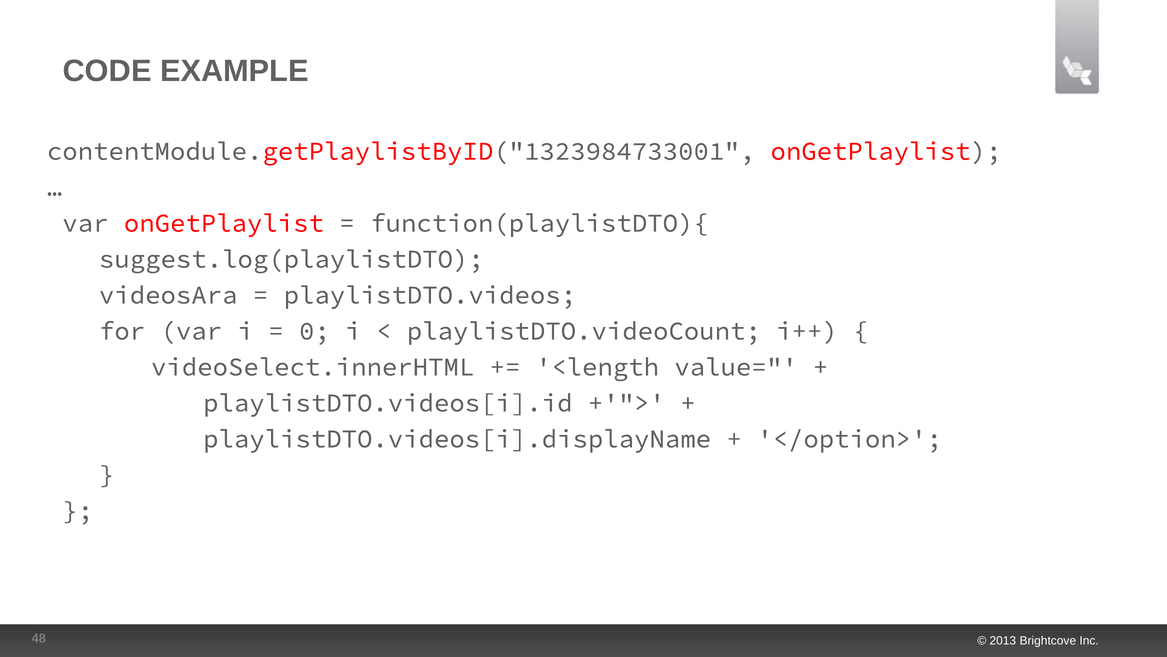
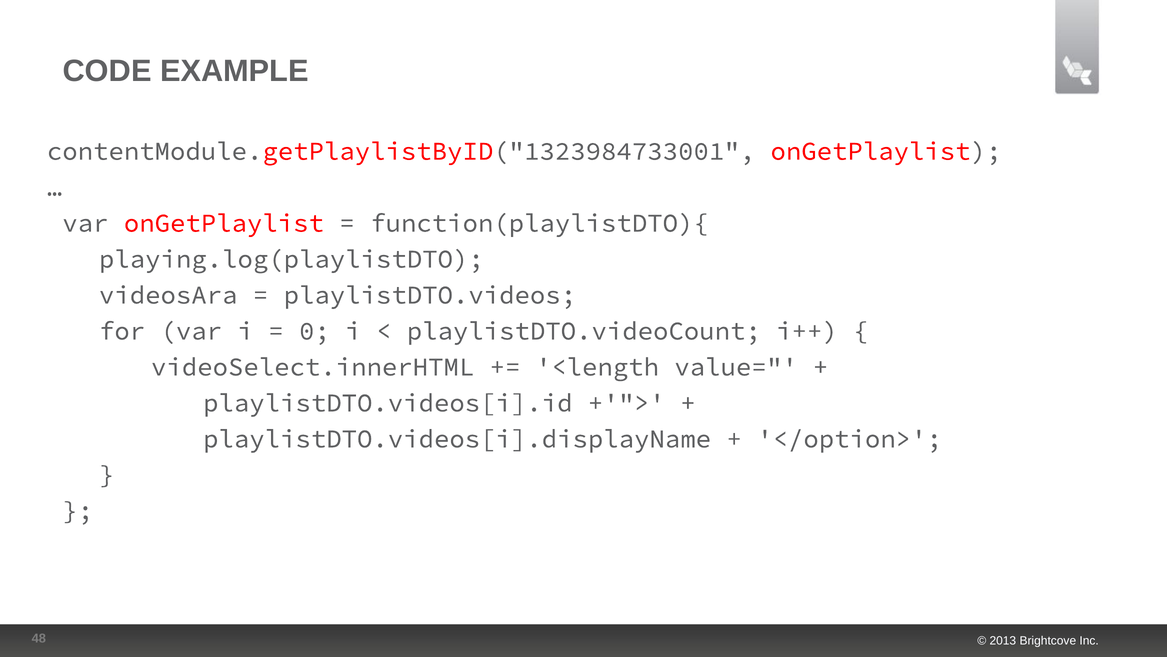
suggest.log(playlistDTO: suggest.log(playlistDTO -> playing.log(playlistDTO (291, 259)
